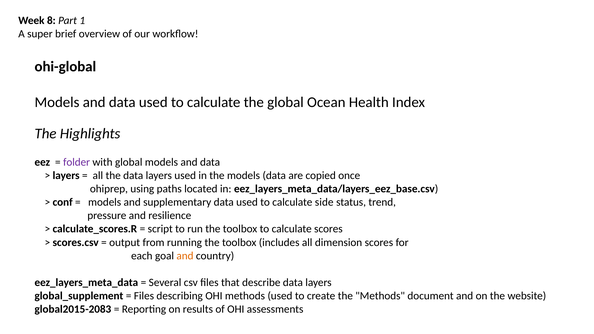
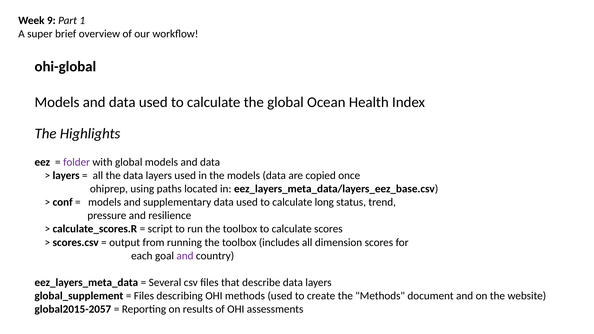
8: 8 -> 9 (51, 20)
side: side -> long (324, 202)
and colour: orange -> purple (185, 256)
global2015-2083: global2015-2083 -> global2015-2057 (73, 309)
